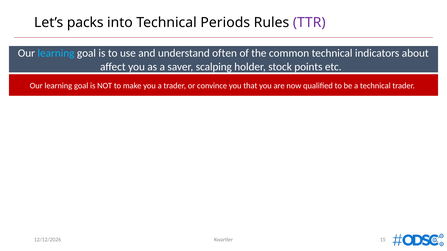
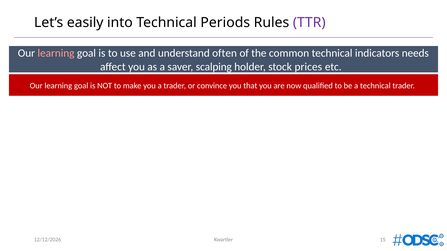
packs: packs -> easily (85, 23)
learning colour: light blue -> pink (56, 53)
about: about -> needs (415, 53)
points: points -> prices (308, 67)
